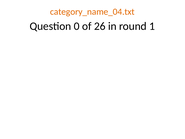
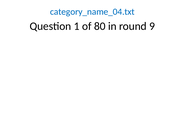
category_name_04.txt colour: orange -> blue (92, 12)
0: 0 -> 1 (77, 26)
26: 26 -> 80 (100, 26)
1: 1 -> 9 (152, 26)
